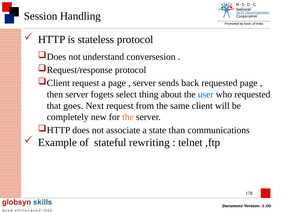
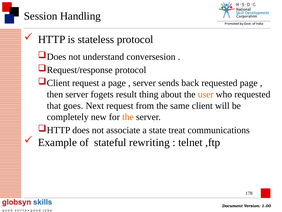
select: select -> result (126, 94)
user colour: blue -> orange (206, 94)
than: than -> treat (177, 130)
